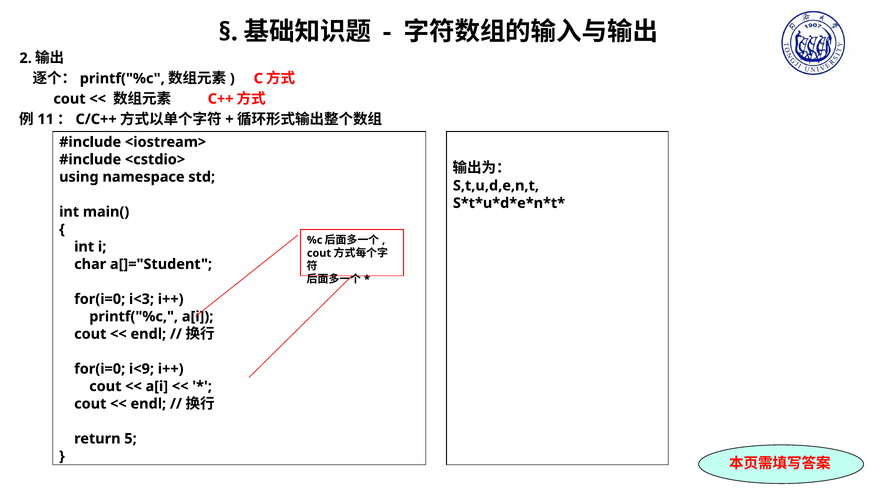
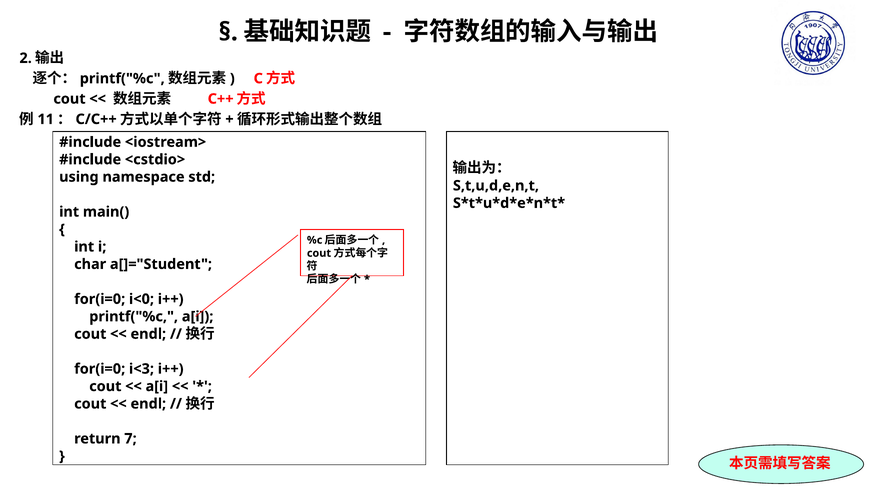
i<3: i<3 -> i<0 (141, 299)
i<9: i<9 -> i<3 (141, 369)
5: 5 -> 7 (130, 439)
